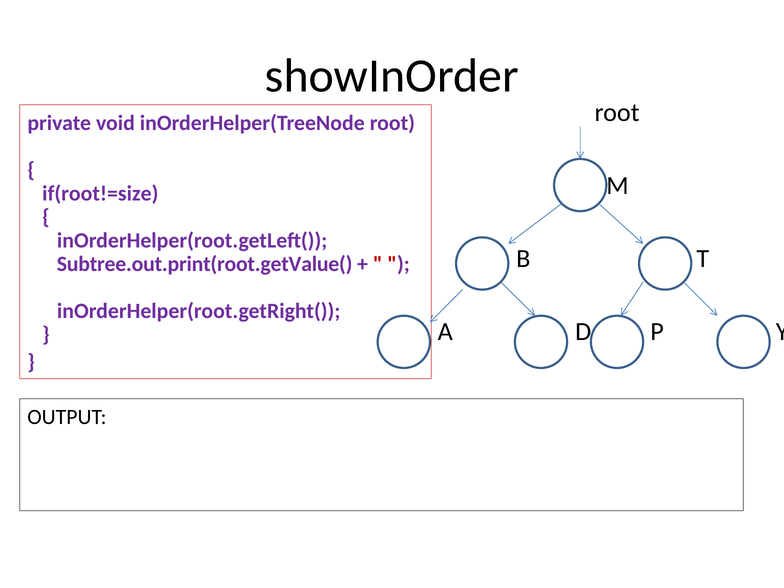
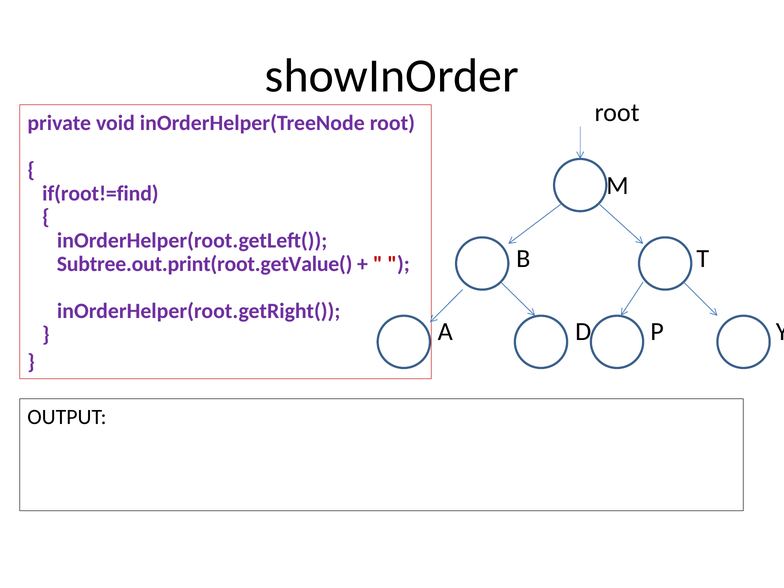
if(root!=size: if(root!=size -> if(root!=find (100, 194)
